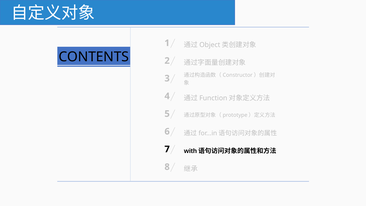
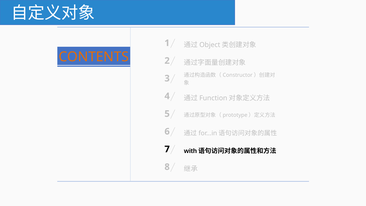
CONTENTS colour: black -> orange (94, 57)
